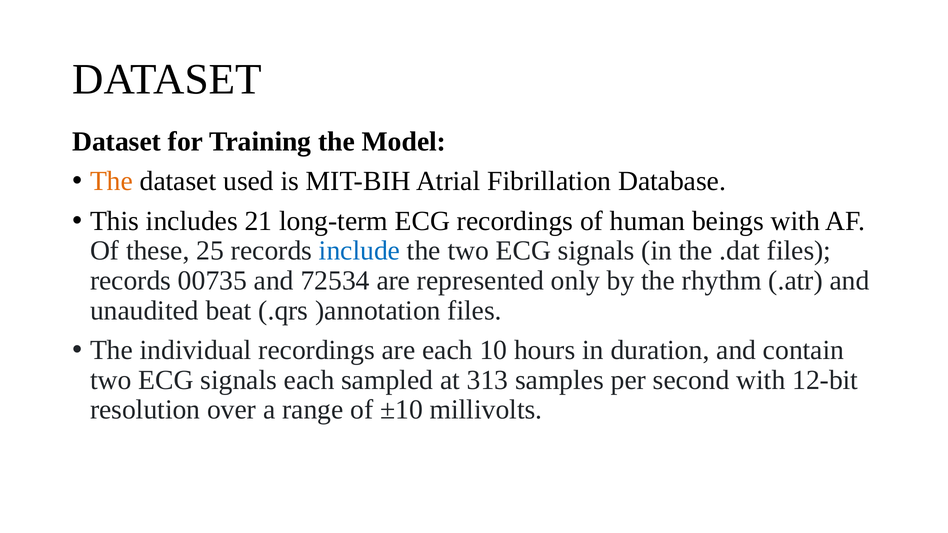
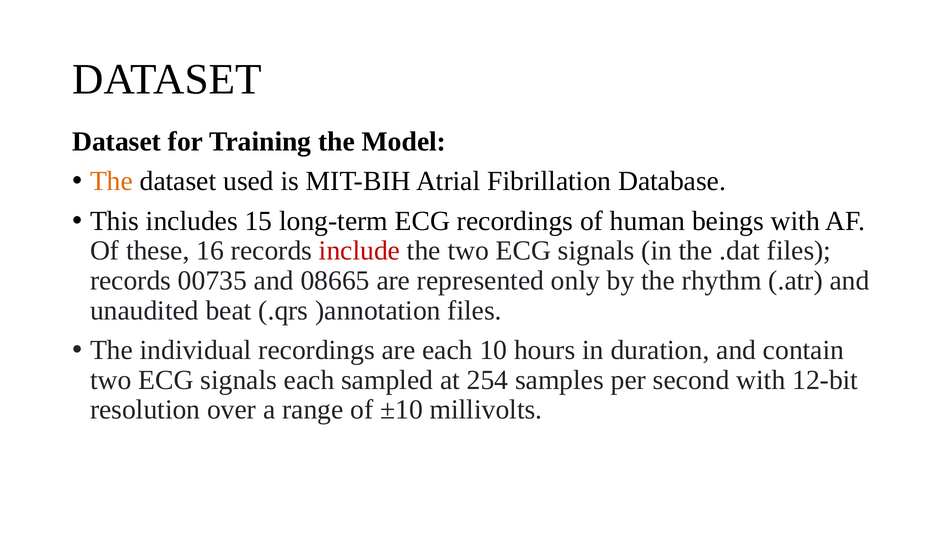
21: 21 -> 15 (259, 221)
25: 25 -> 16 (210, 251)
include colour: blue -> red (360, 251)
72534: 72534 -> 08665 (335, 281)
313: 313 -> 254 (487, 380)
